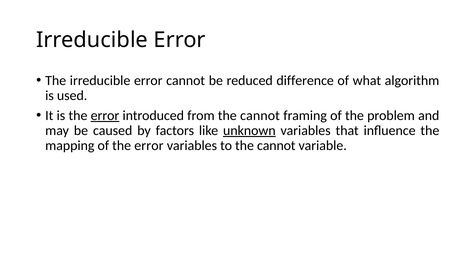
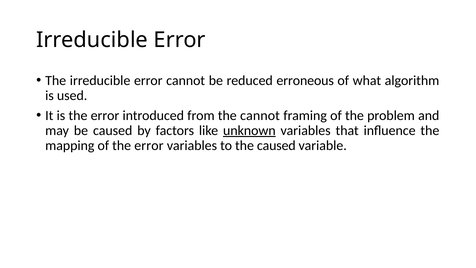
difference: difference -> erroneous (305, 80)
error underline: present -> none (105, 115)
to the cannot: cannot -> caused (276, 145)
